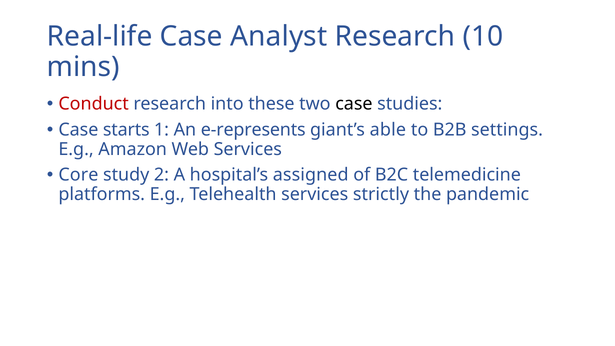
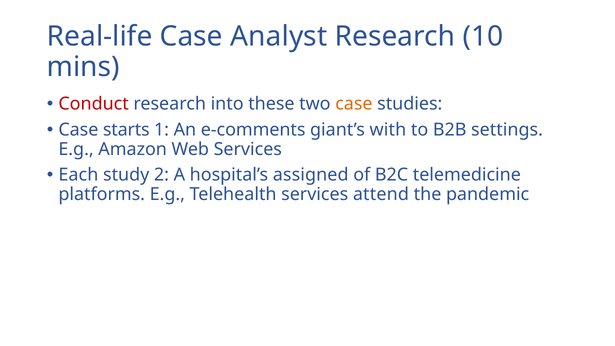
case colour: black -> orange (354, 104)
e-represents: e-represents -> e-comments (253, 130)
able: able -> with (388, 130)
Core: Core -> Each (78, 175)
strictly: strictly -> attend (381, 194)
